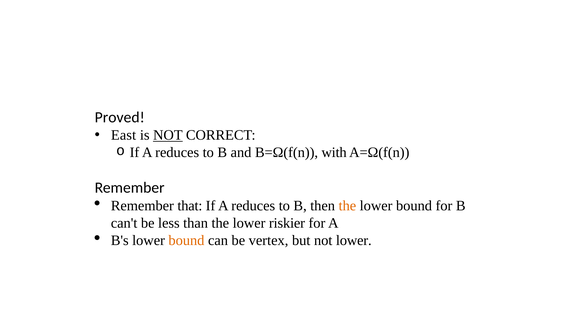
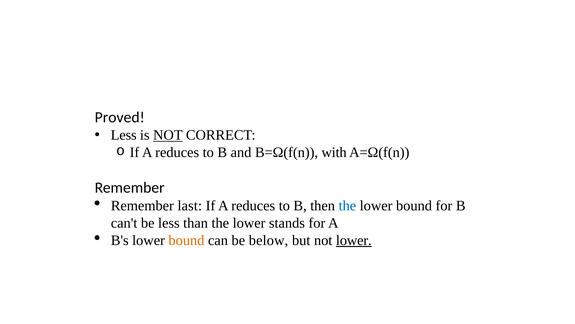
East: East -> Less (124, 135)
that: that -> last (190, 205)
the colour: orange -> blue (347, 205)
riskier: riskier -> stands (287, 223)
vertex: vertex -> below (268, 240)
lower underline: none -> present (354, 240)
